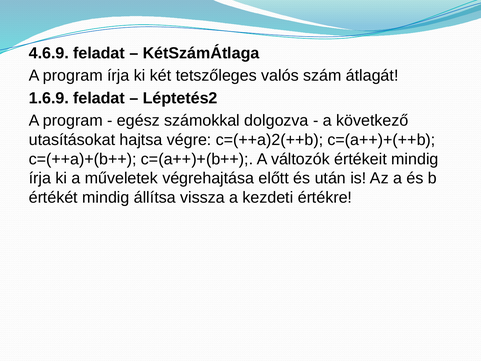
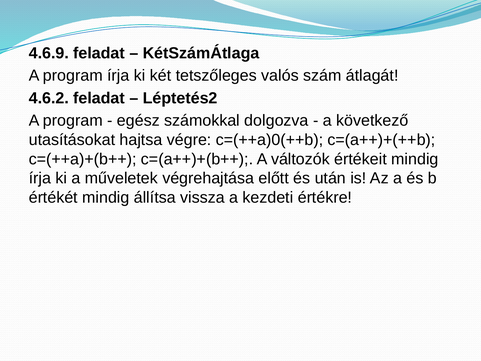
1.6.9: 1.6.9 -> 4.6.2 (49, 98)
c=(++a)2(++b: c=(++a)2(++b -> c=(++a)0(++b (269, 140)
